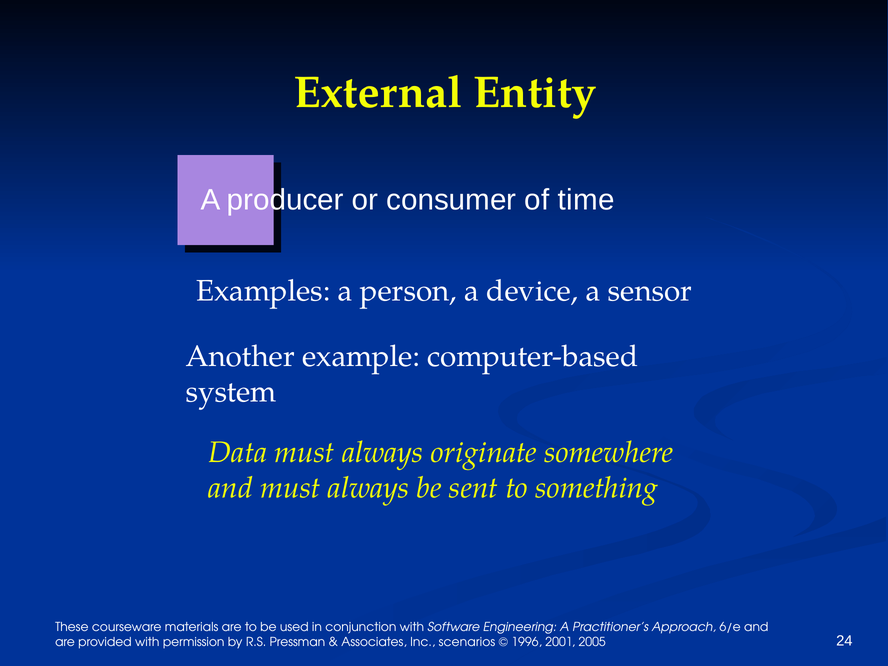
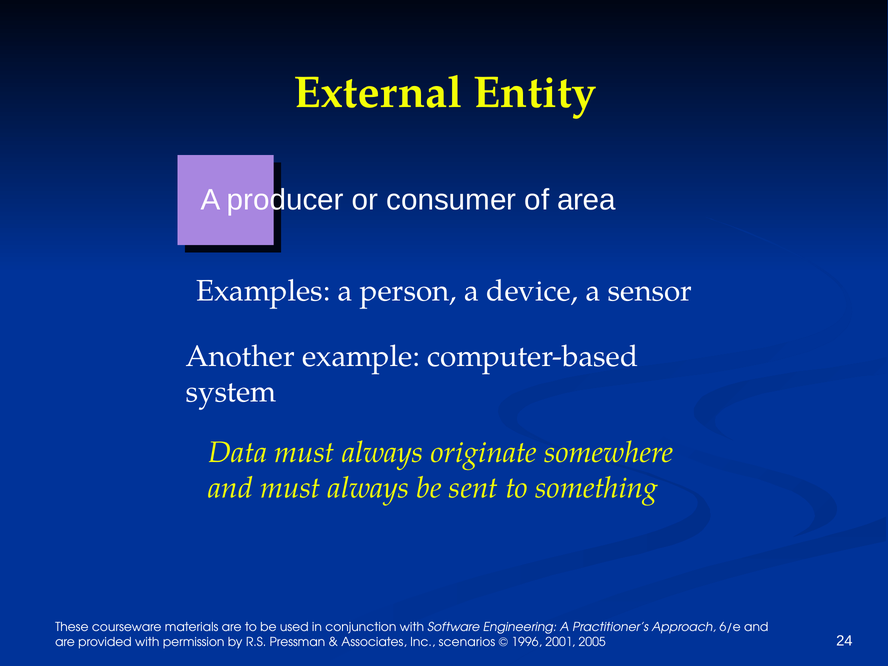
time: time -> area (586, 200)
